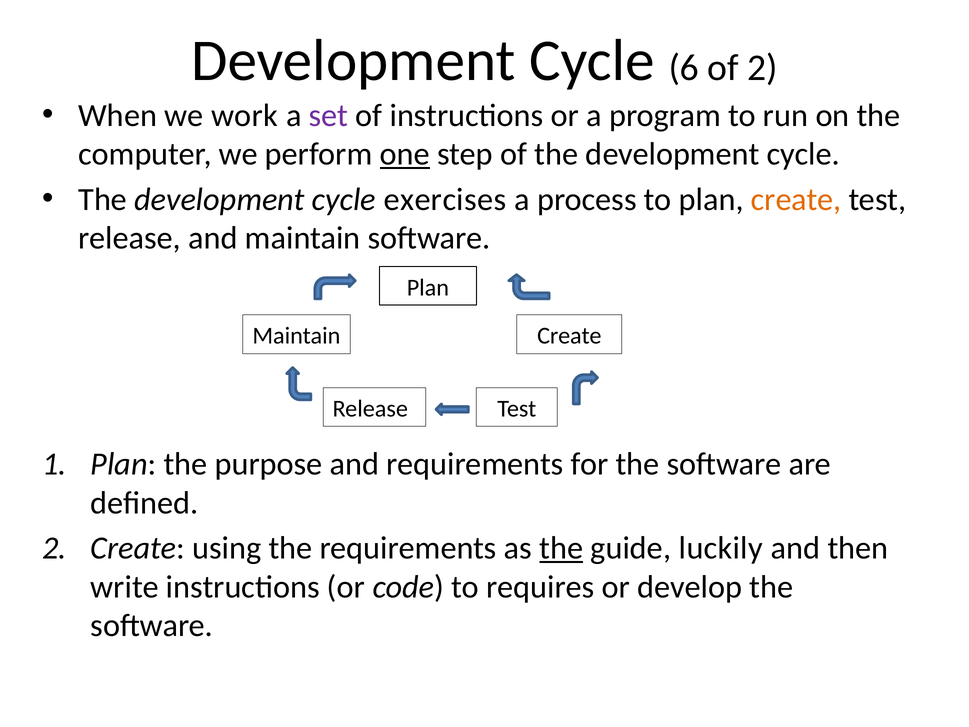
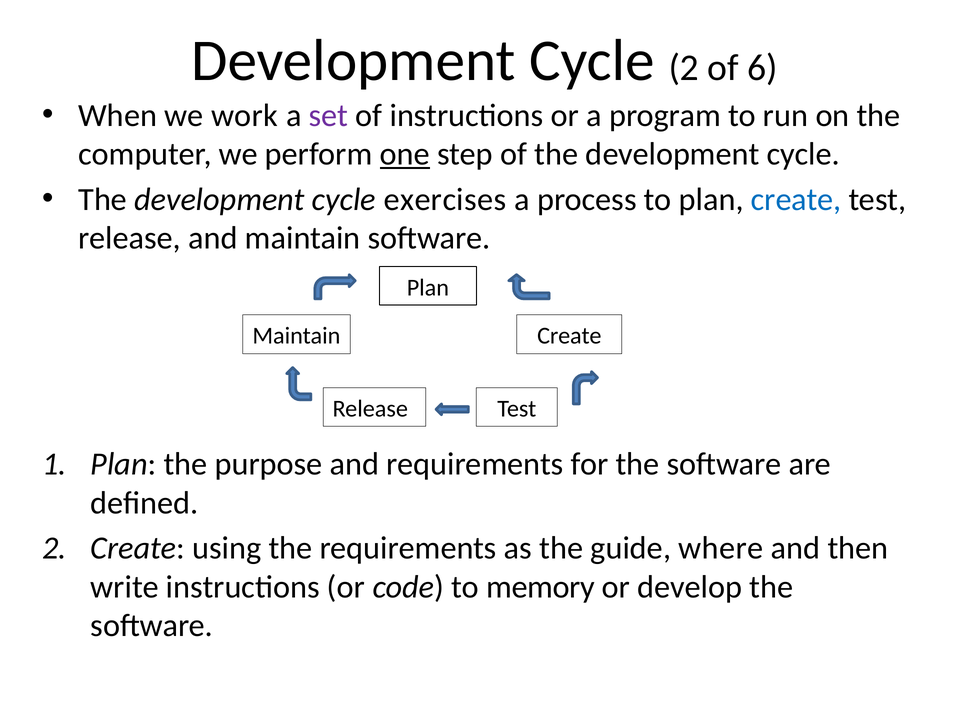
Cycle 6: 6 -> 2 (684, 68)
of 2: 2 -> 6 (763, 68)
create colour: orange -> blue (796, 199)
the underline: present -> none (561, 548)
luckily: luckily -> where (721, 548)
requires: requires -> memory (541, 587)
